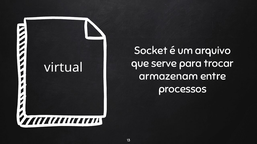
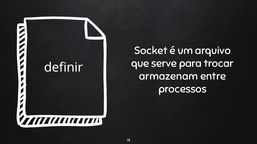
virtual: virtual -> definir (64, 68)
